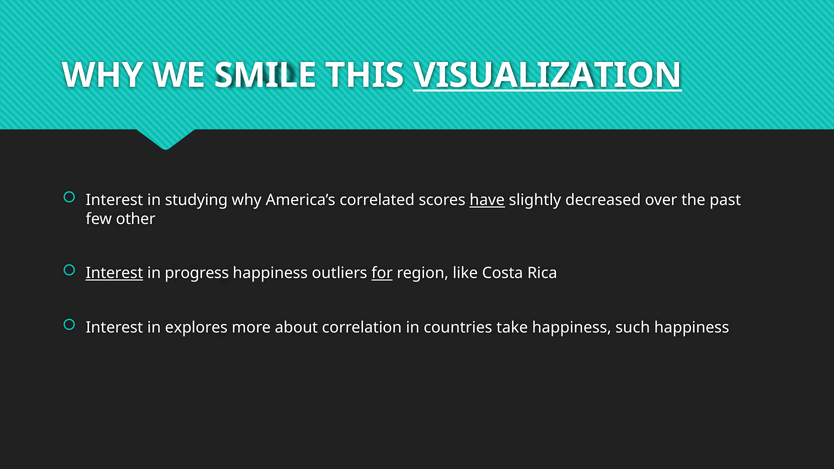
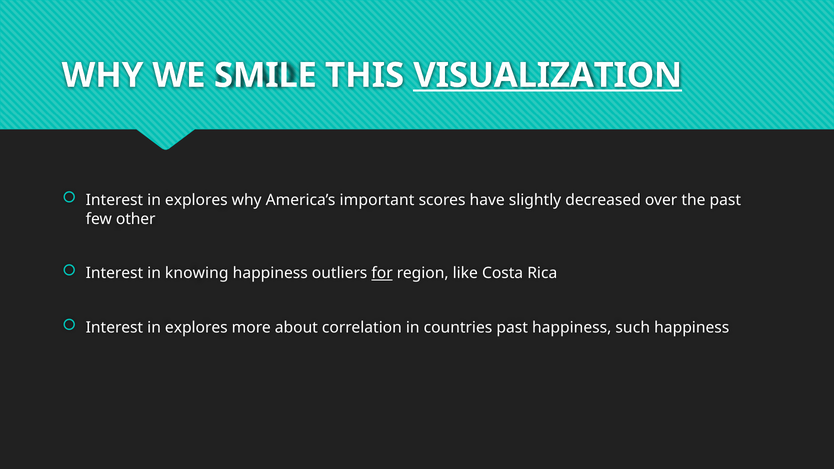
studying: studying -> explores (196, 200)
correlated: correlated -> important (377, 200)
have underline: present -> none (487, 200)
Interest underline: present -> none (114, 273)
progress: progress -> knowing (197, 273)
countries take: take -> past (512, 328)
